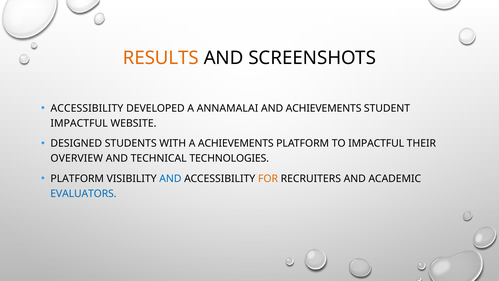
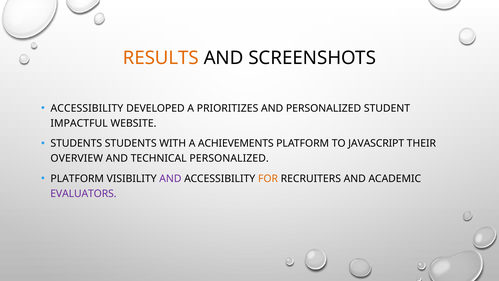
ANNAMALAI: ANNAMALAI -> PRIORITIZES (228, 108)
AND ACHIEVEMENTS: ACHIEVEMENTS -> PERSONALIZED (324, 108)
DESIGNED: DESIGNED -> STUDENTS (76, 143)
TO IMPACTFUL: IMPACTFUL -> JAVASCRIPT (376, 143)
TECHNICAL TECHNOLOGIES: TECHNOLOGIES -> PERSONALIZED (229, 158)
AND colour: blue -> purple (170, 178)
EVALUATORS colour: blue -> purple (83, 193)
